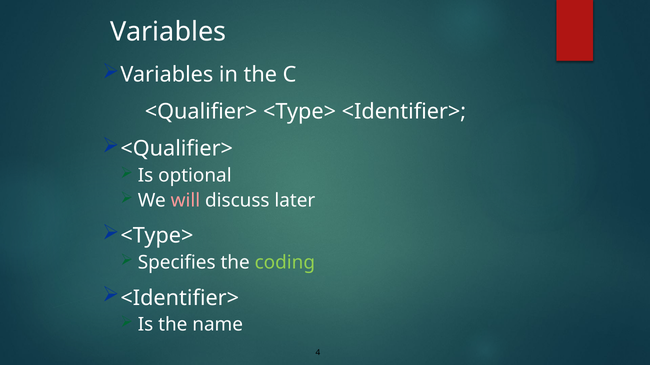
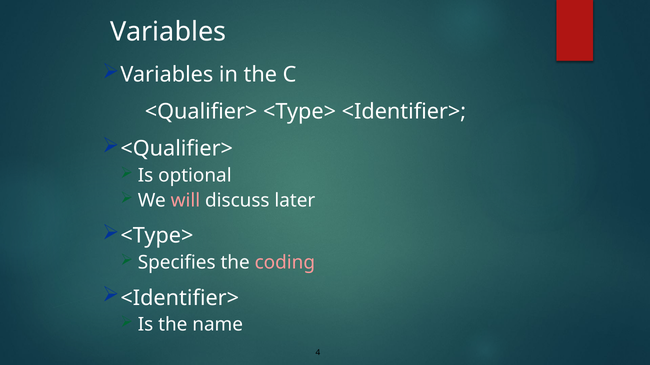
coding colour: light green -> pink (285, 263)
